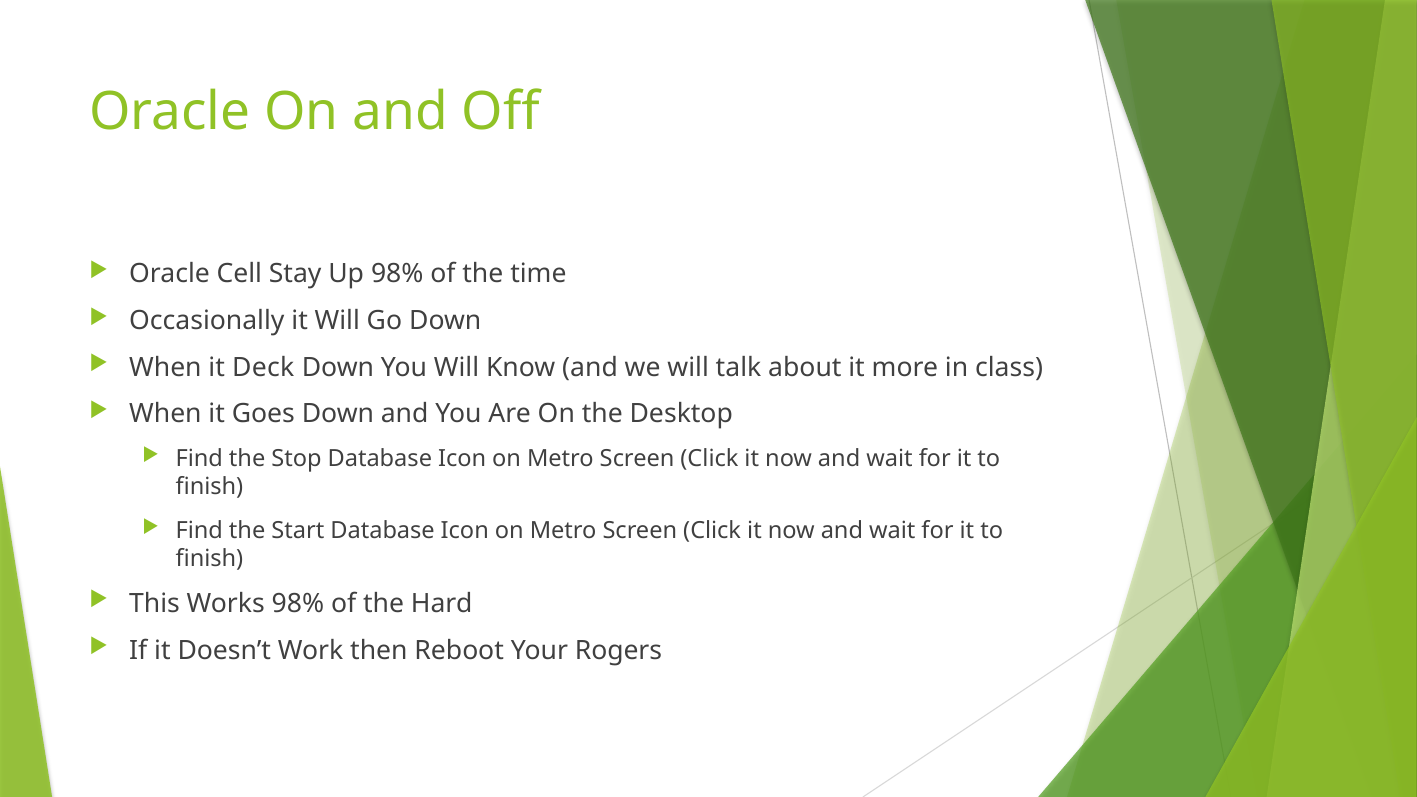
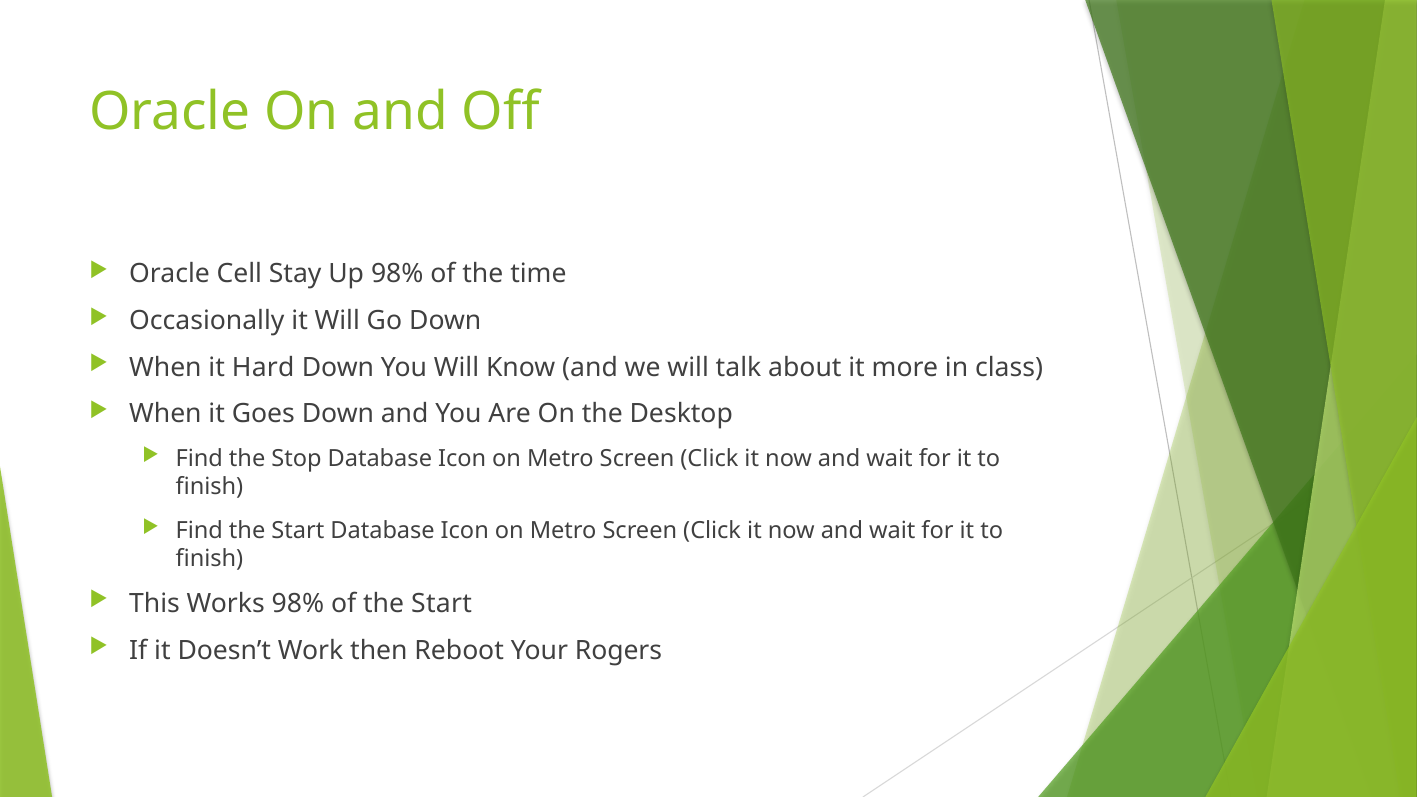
Deck: Deck -> Hard (263, 368)
of the Hard: Hard -> Start (442, 604)
